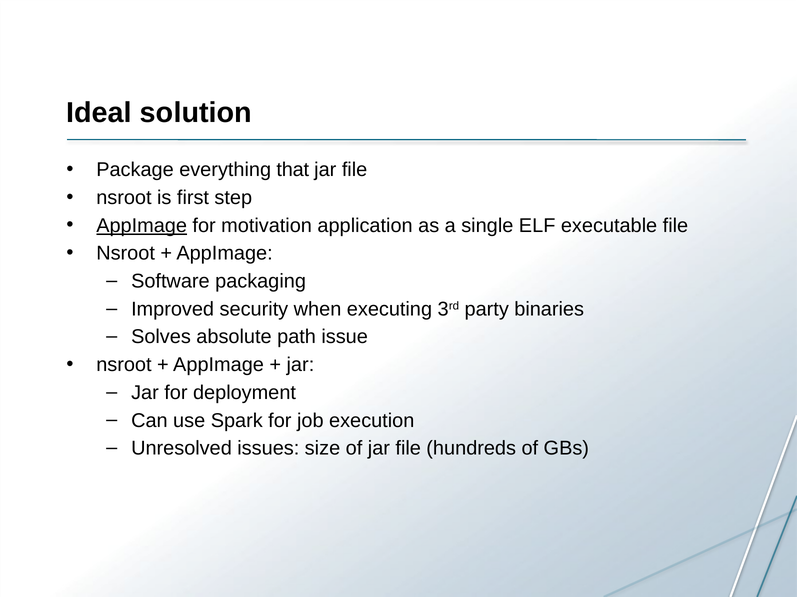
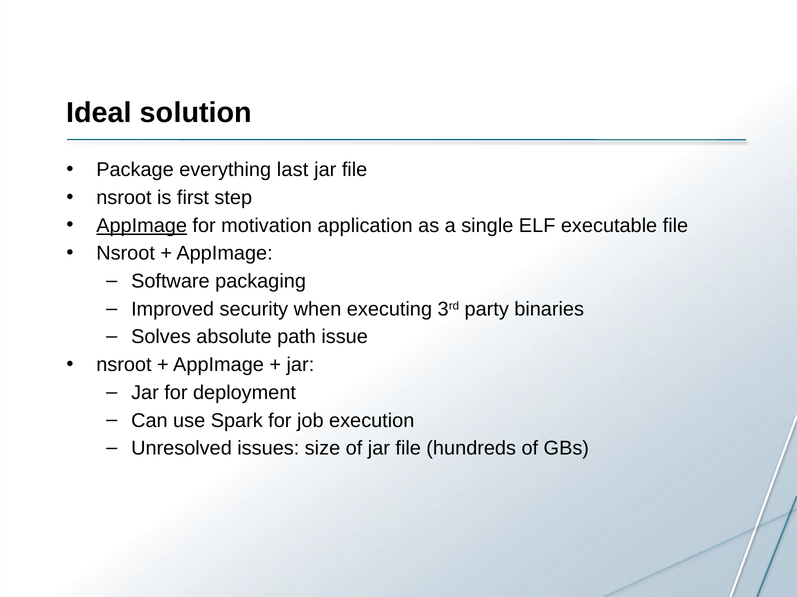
that: that -> last (293, 170)
